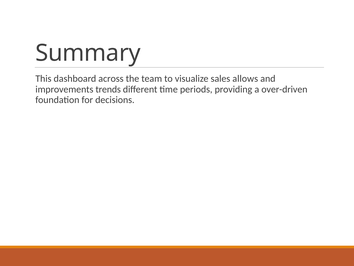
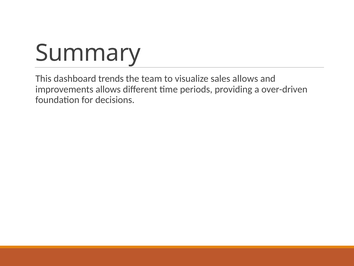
across: across -> trends (111, 78)
improvements trends: trends -> allows (108, 89)
